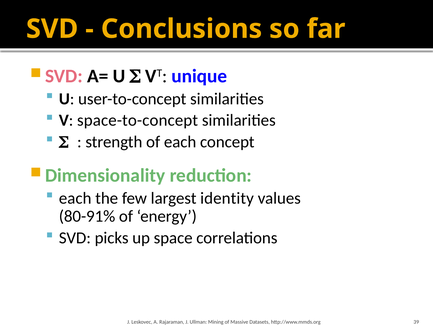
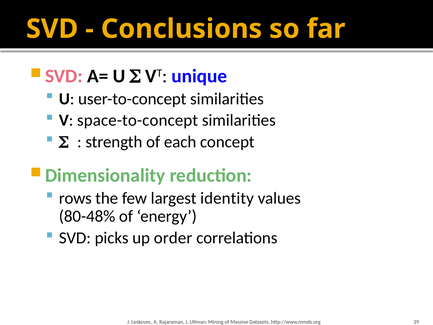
each: each -> rows (75, 198)
80-91%: 80-91% -> 80-48% (87, 216)
space: space -> order (173, 238)
